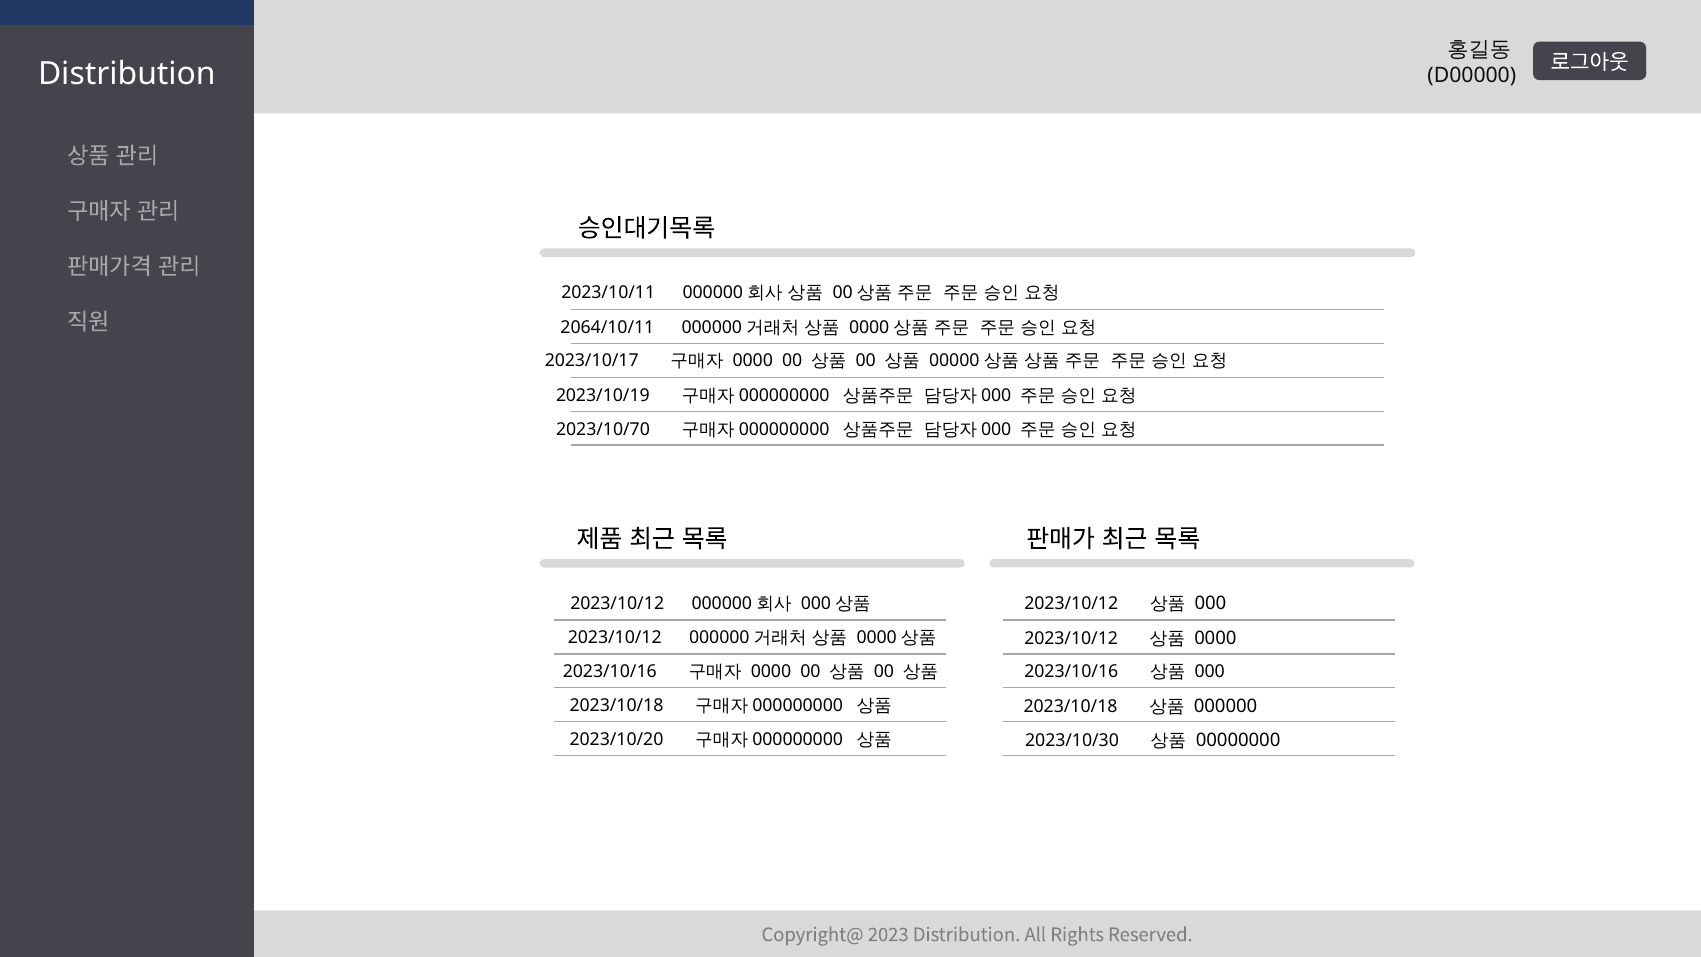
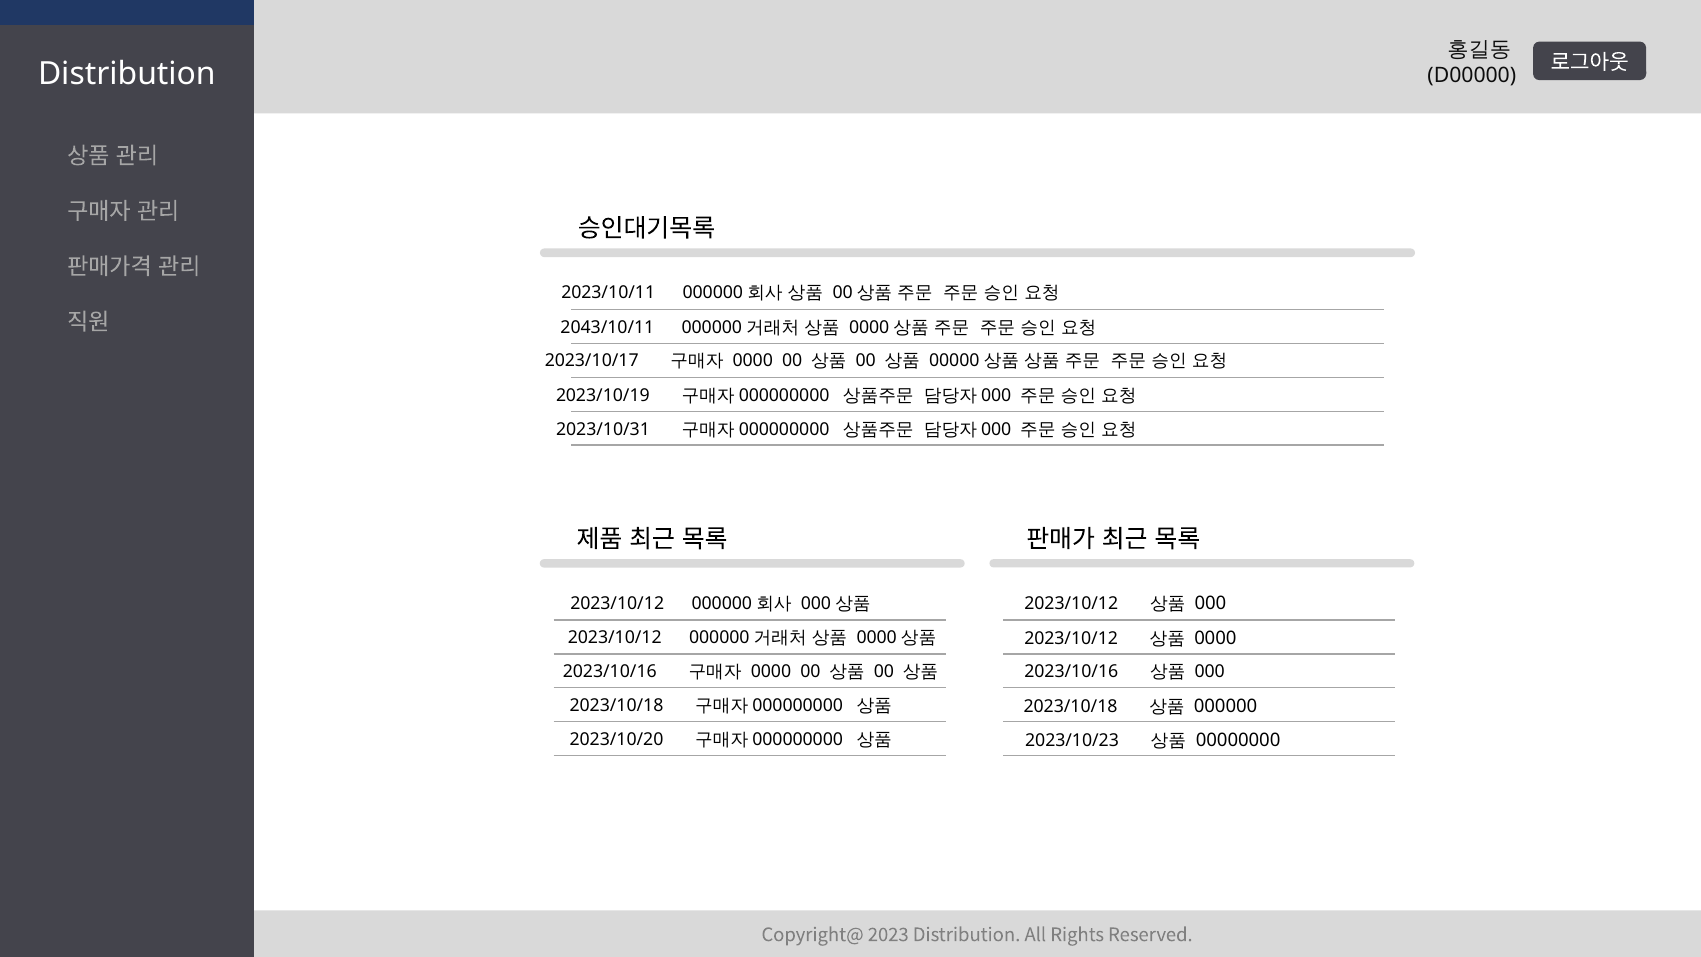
2064/10/11: 2064/10/11 -> 2043/10/11 (607, 328)
2023/10/70: 2023/10/70 -> 2023/10/31 (603, 429)
2023/10/30: 2023/10/30 -> 2023/10/23 (1072, 740)
